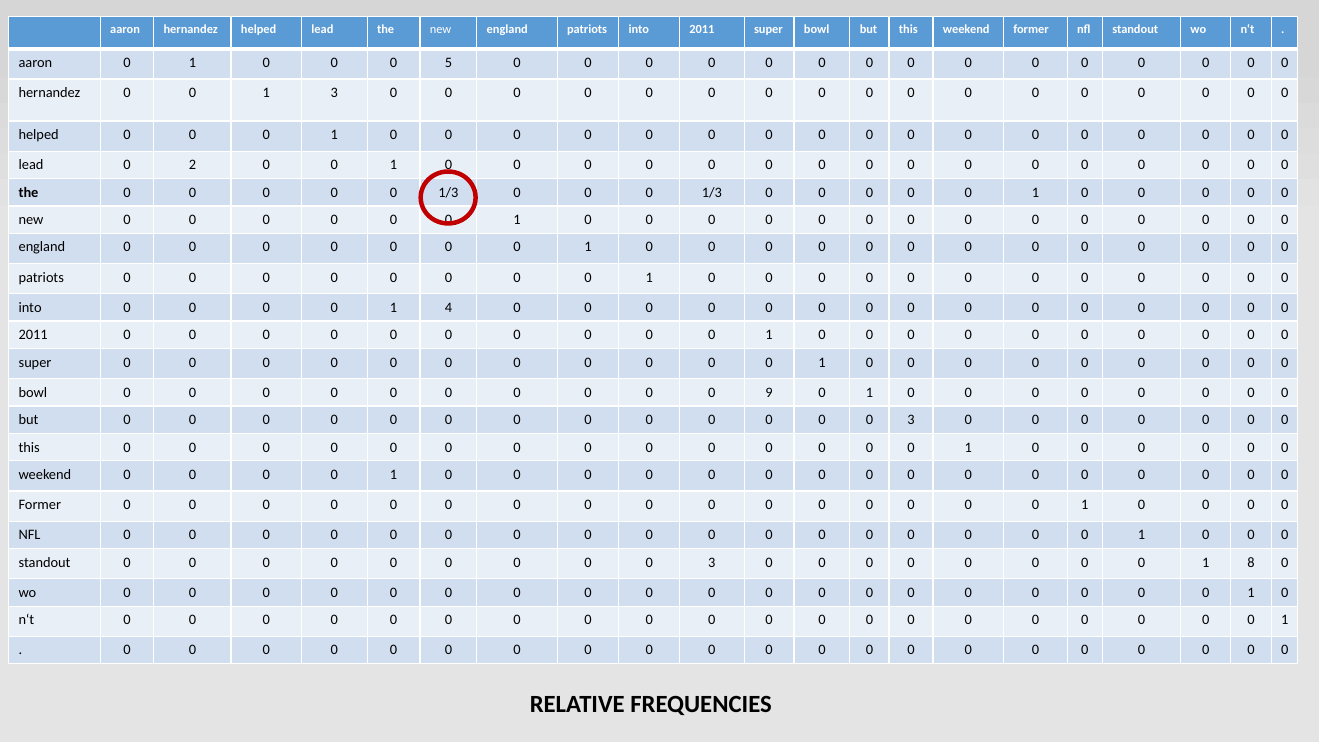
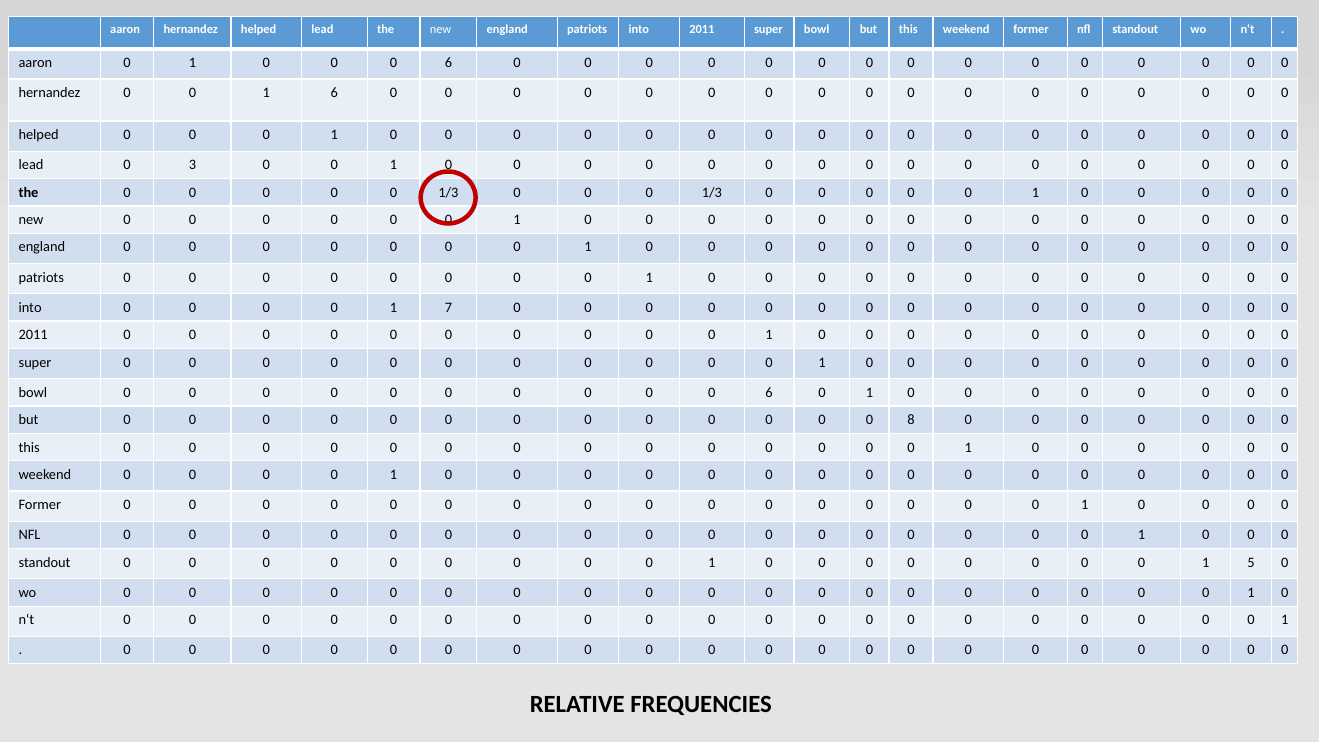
5: 5 -> 6 (448, 63)
1 3: 3 -> 6 (334, 93)
2: 2 -> 3 (192, 165)
4: 4 -> 7 (448, 307)
9: 9 -> 6 (769, 392)
3: 3 -> 8 (911, 420)
3: 3 -> 1 (712, 562)
8: 8 -> 5 (1251, 562)
